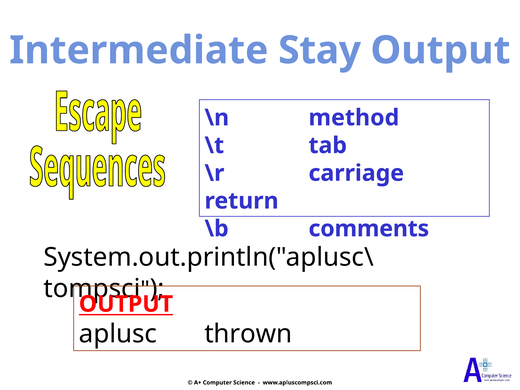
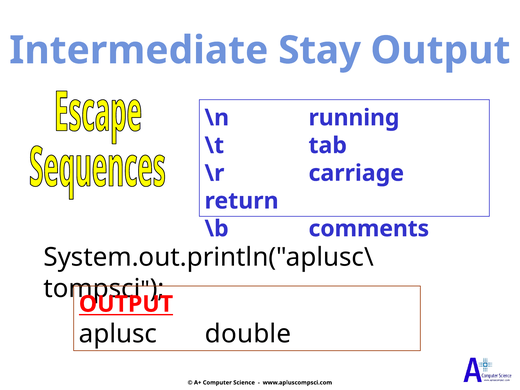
method: method -> running (354, 118)
thrown: thrown -> double (248, 334)
